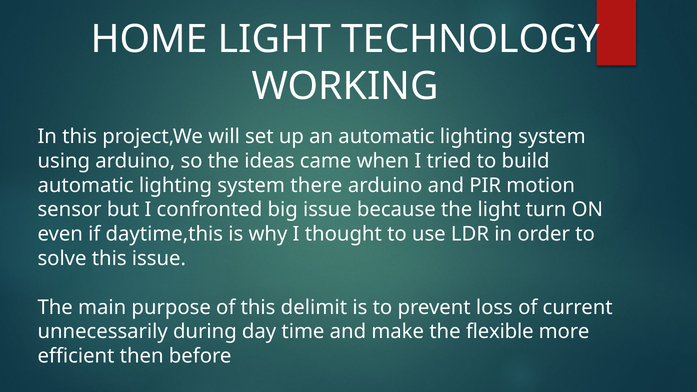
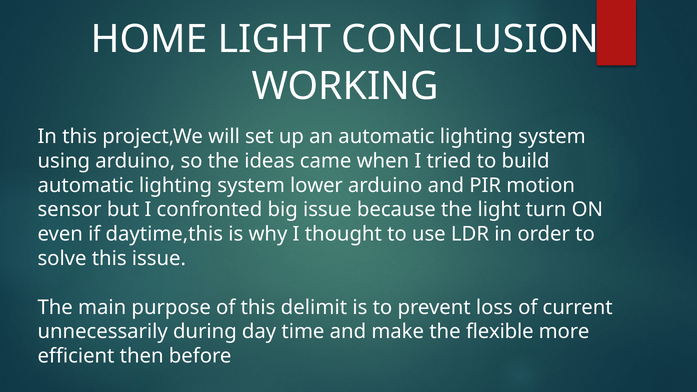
TECHNOLOGY: TECHNOLOGY -> CONCLUSION (470, 39)
there: there -> lower (316, 185)
